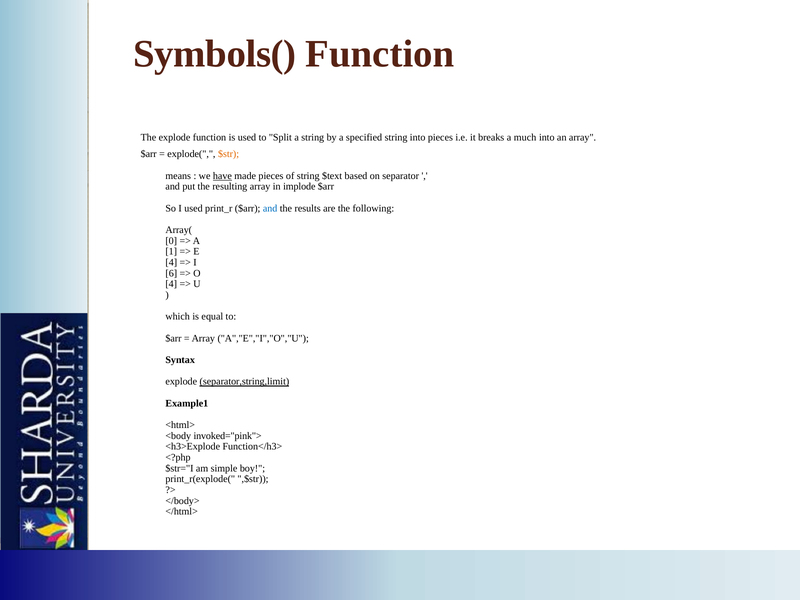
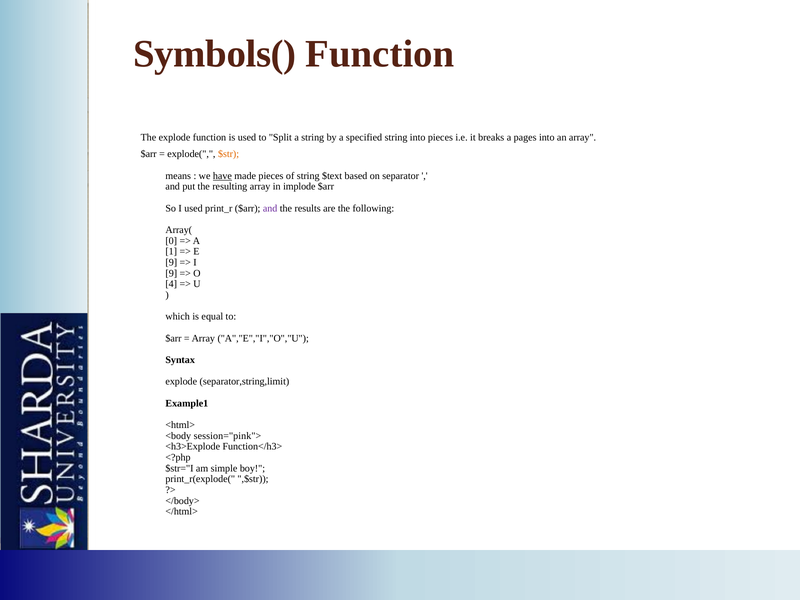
much: much -> pages (525, 137)
and colour: blue -> purple (270, 208)
4: 4 -> 9 (171, 262)
6: 6 -> 9 (171, 273)
separator,string,limit underline: present -> none (244, 382)
invoked="pink">: invoked="pink"> -> session="pink"> (227, 436)
